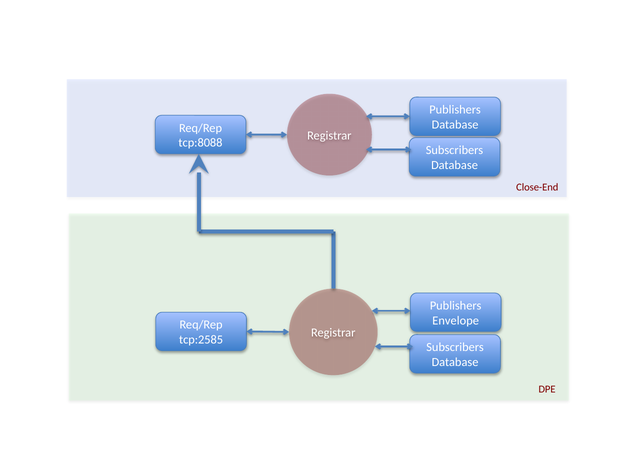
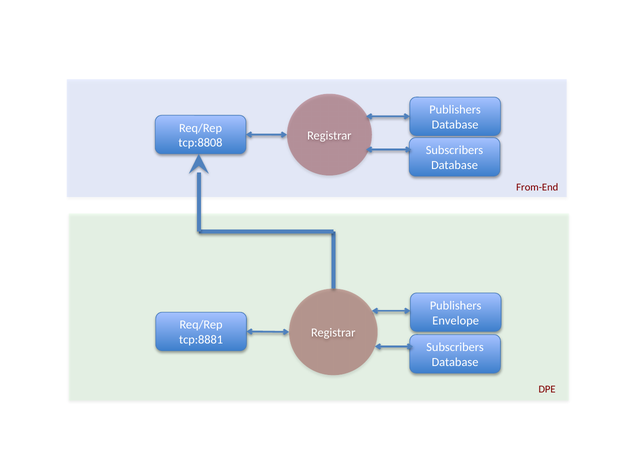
tcp:8088: tcp:8088 -> tcp:8808 (200, 143)
Close-End: Close-End -> From-End (537, 188)
tcp:2585: tcp:2585 -> tcp:8881 (201, 340)
